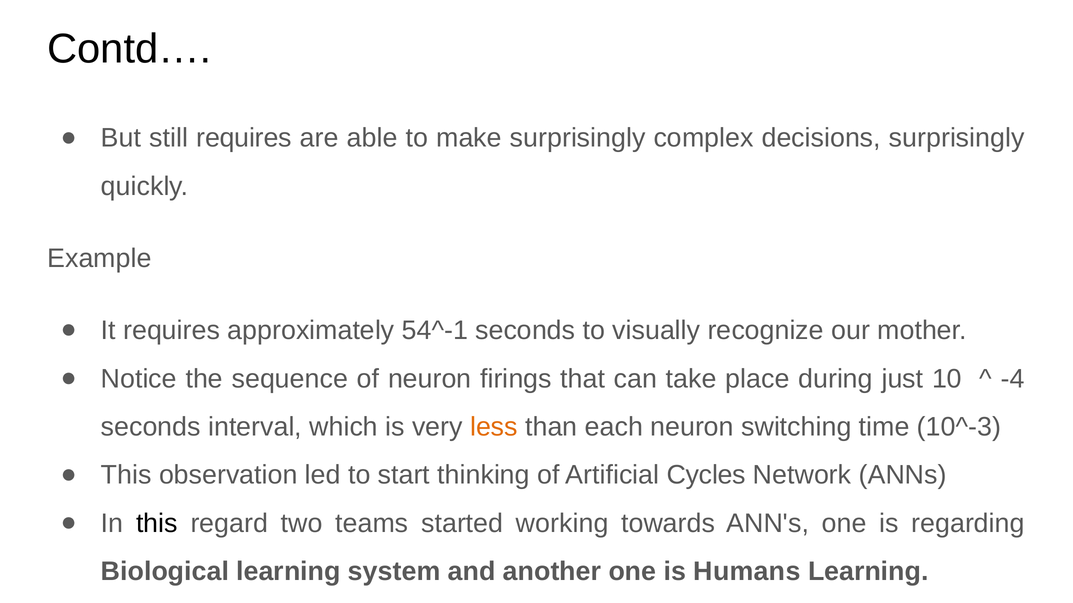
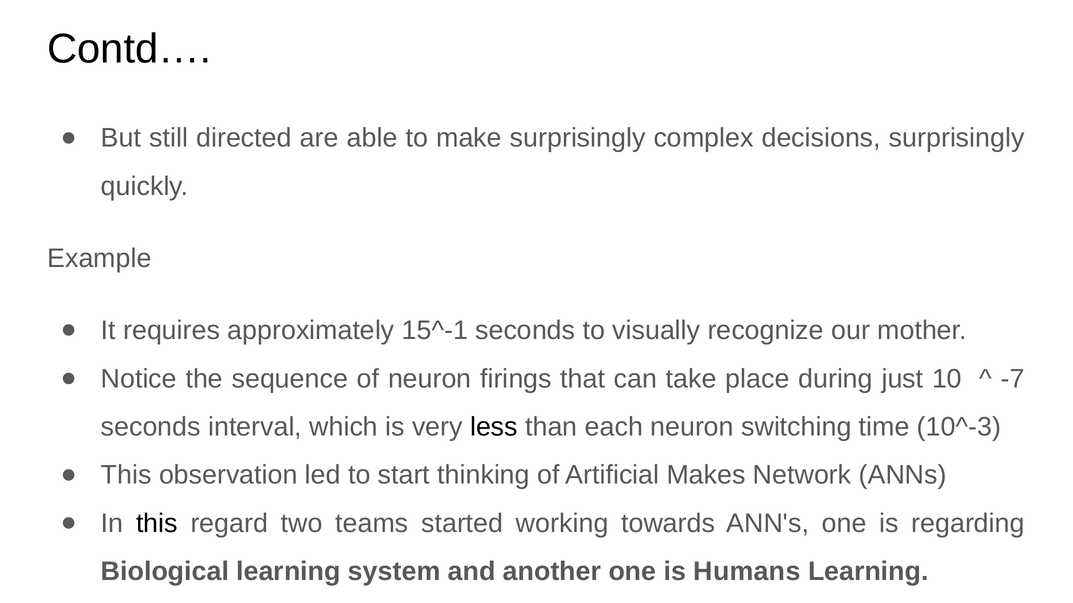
still requires: requires -> directed (244, 138)
54^-1: 54^-1 -> 15^-1 (435, 331)
-4: -4 -> -7 (1013, 379)
less colour: orange -> black (494, 427)
Cycles: Cycles -> Makes (706, 476)
